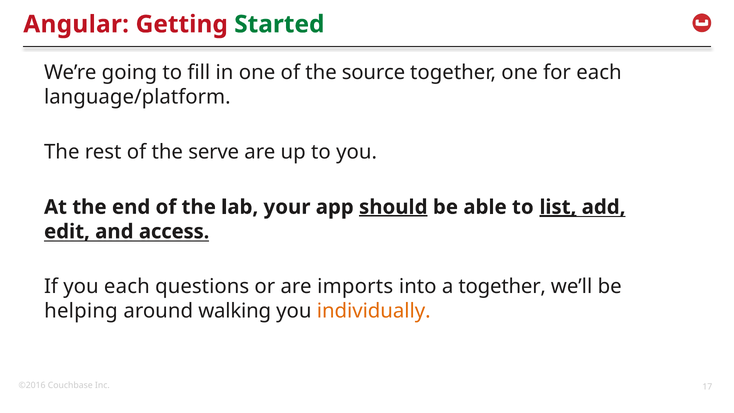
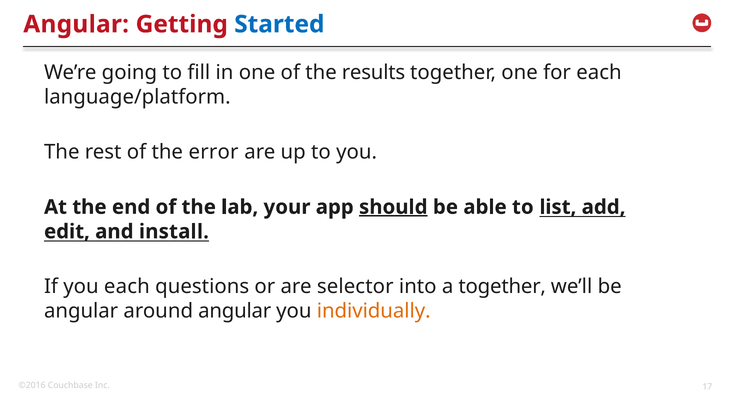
Started colour: green -> blue (279, 24)
source: source -> results (374, 72)
serve: serve -> error (214, 152)
list underline: present -> none (558, 207)
access: access -> install (174, 231)
imports: imports -> selector (355, 287)
helping: helping -> angular (81, 311)
around walking: walking -> angular (235, 311)
